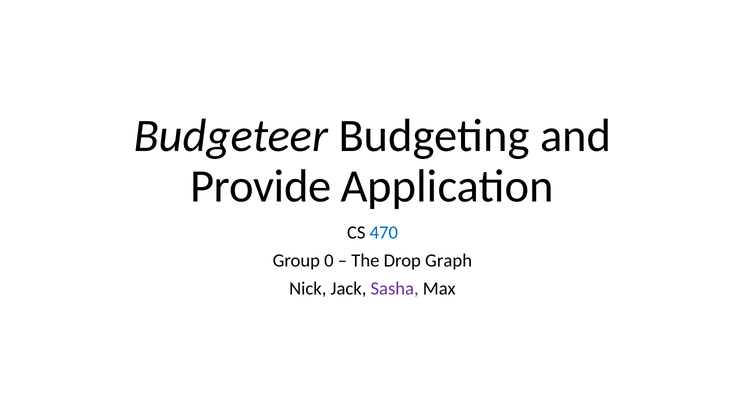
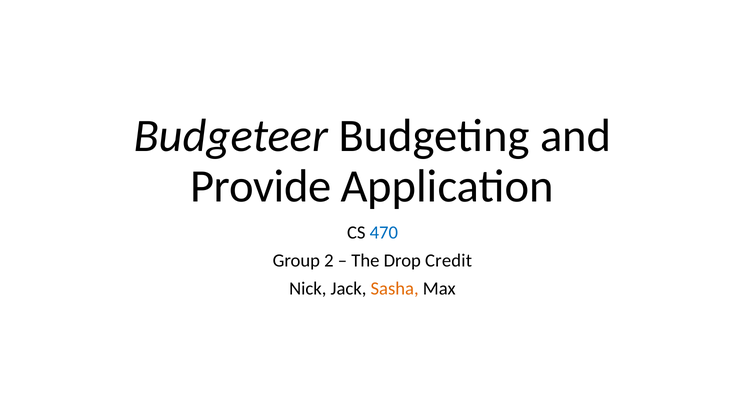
0: 0 -> 2 (329, 261)
Graph: Graph -> Credit (449, 261)
Sasha colour: purple -> orange (395, 289)
